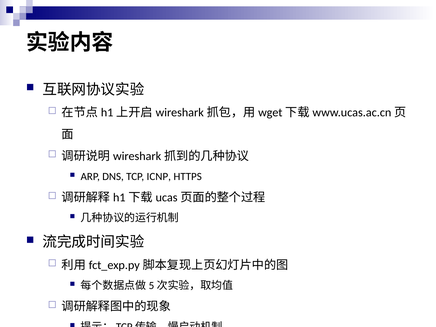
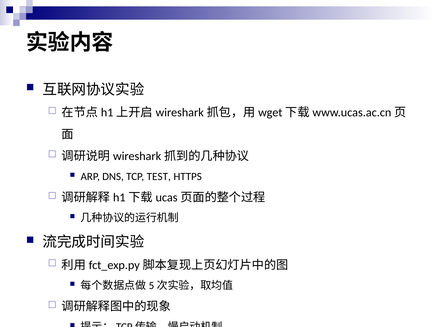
ICNP: ICNP -> TEST (159, 176)
